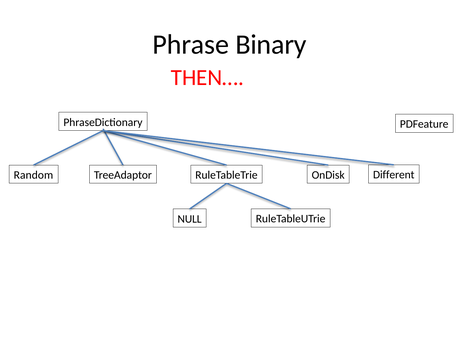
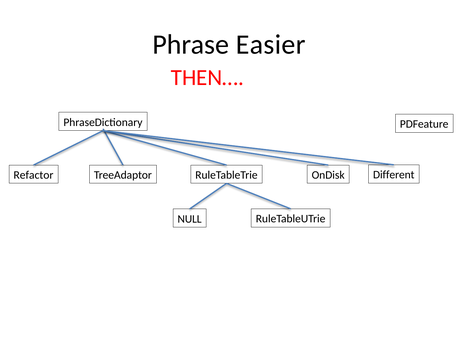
Binary: Binary -> Easier (271, 44)
Random: Random -> Refactor (33, 175)
